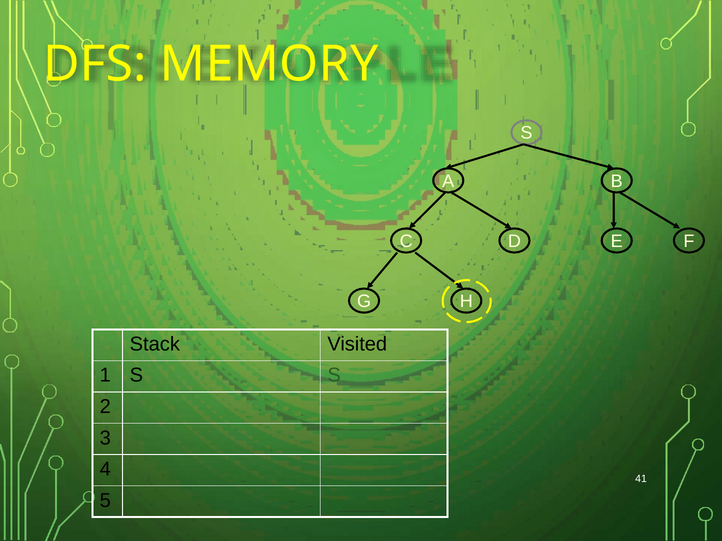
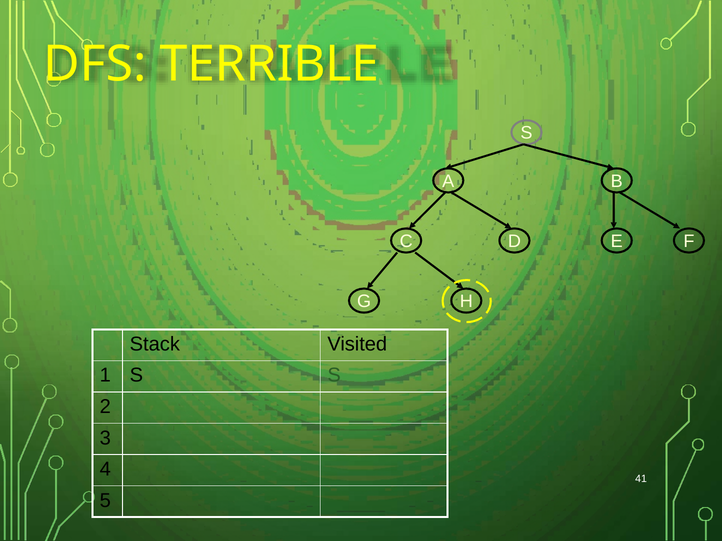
MEMORY: MEMORY -> TERRIBLE (270, 64)
